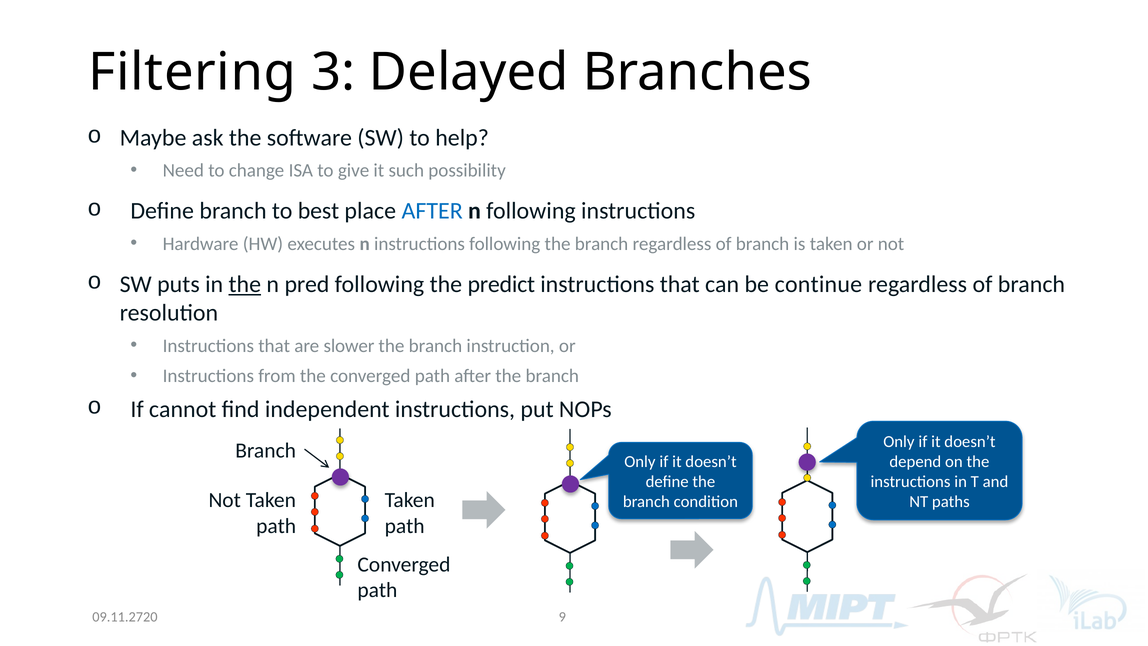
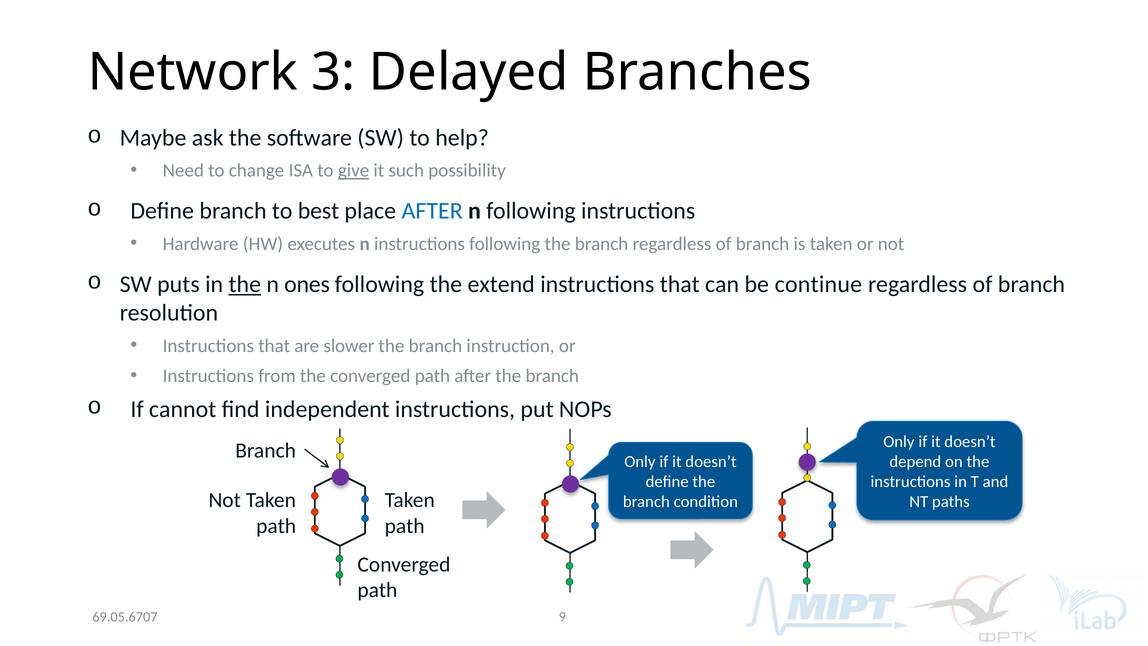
Filtering: Filtering -> Network (193, 72)
give underline: none -> present (354, 170)
pred: pred -> ones (307, 284)
predict: predict -> extend (501, 284)
09.11.2720: 09.11.2720 -> 69.05.6707 (125, 617)
